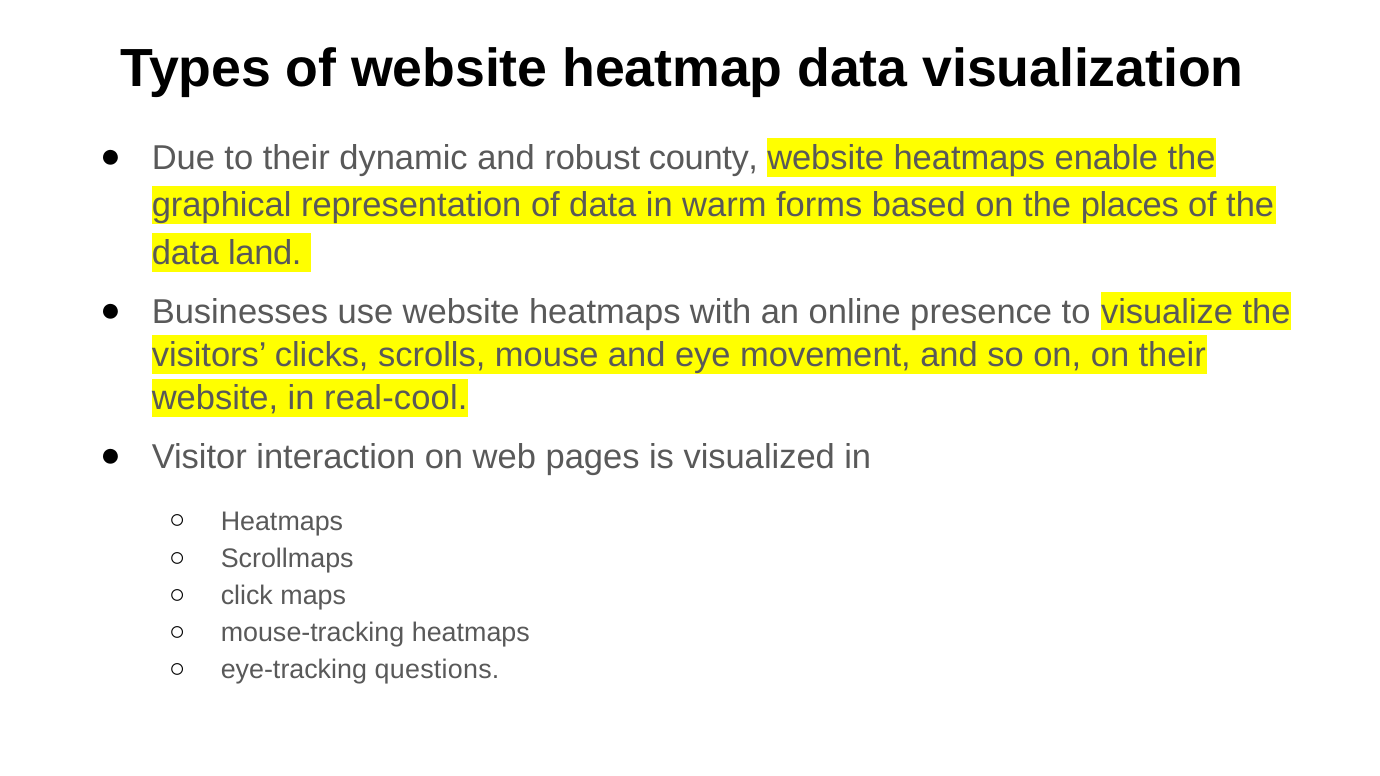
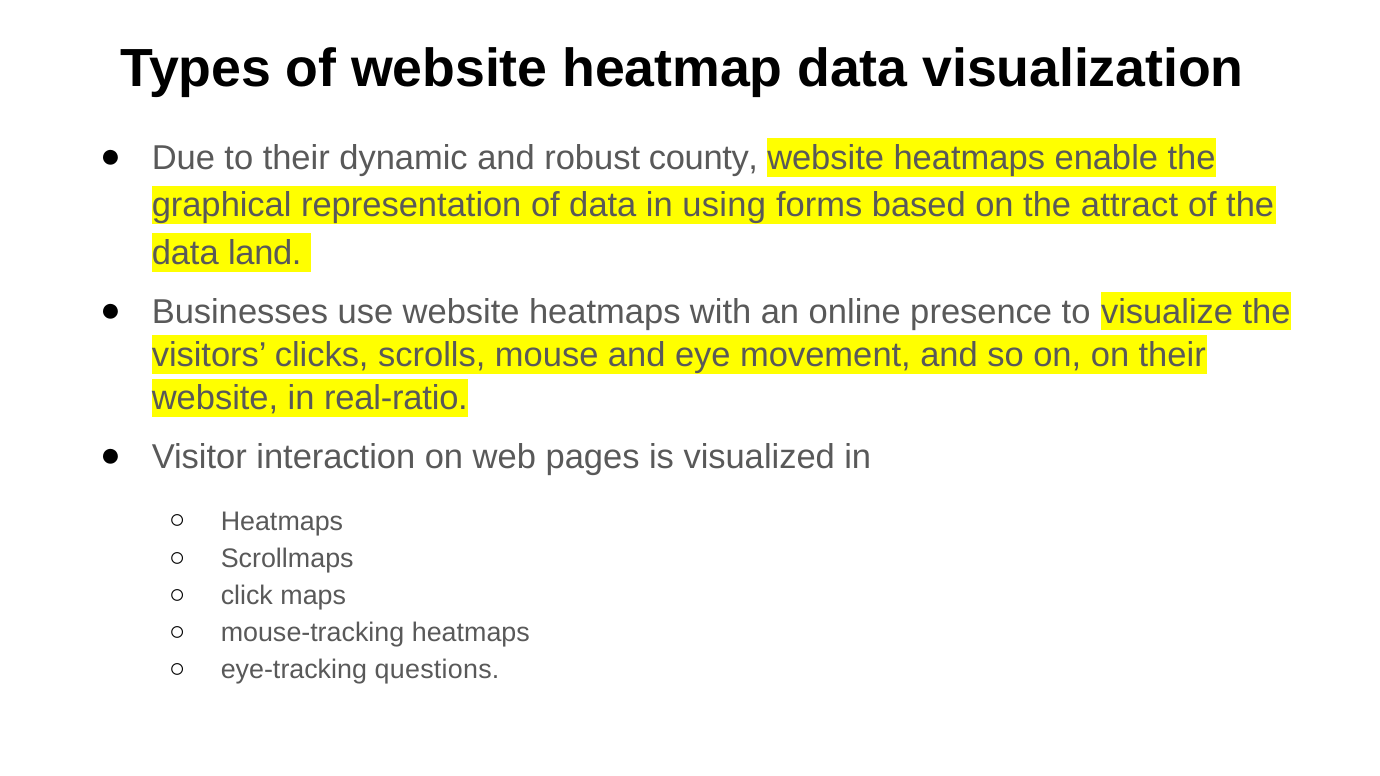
warm: warm -> using (724, 205)
places: places -> attract (1129, 205)
real-cool: real-cool -> real-ratio (396, 399)
